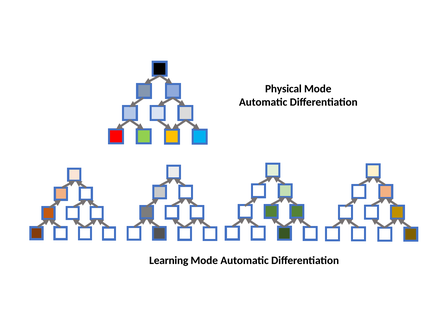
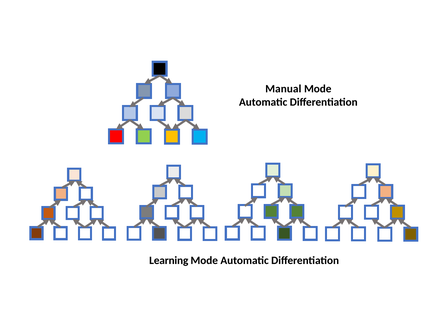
Physical: Physical -> Manual (283, 89)
